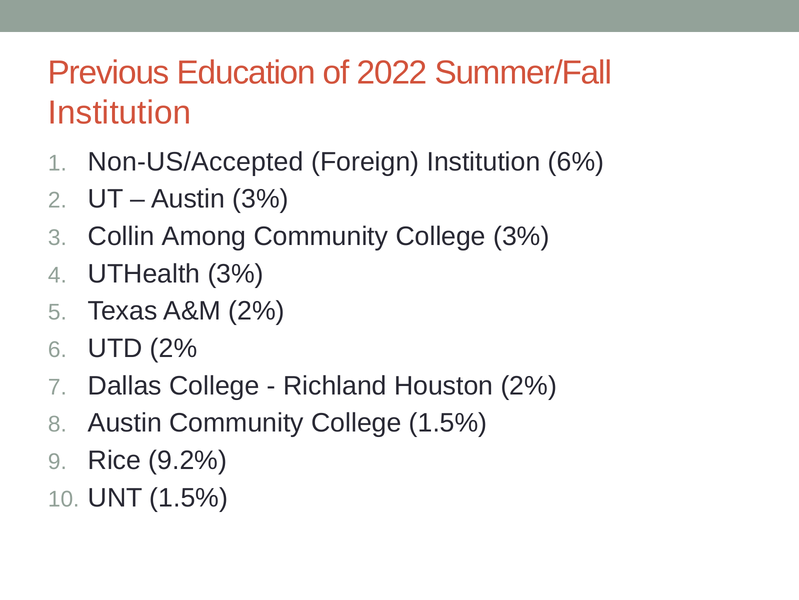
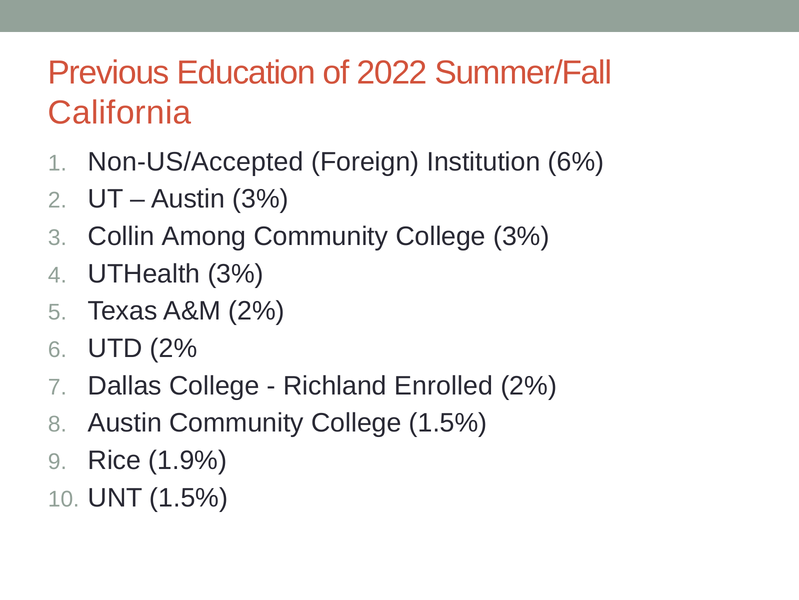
Institution: Institution -> California (120, 113)
Houston: Houston -> Enrolled (444, 385)
9.2%: 9.2% -> 1.9% (188, 460)
